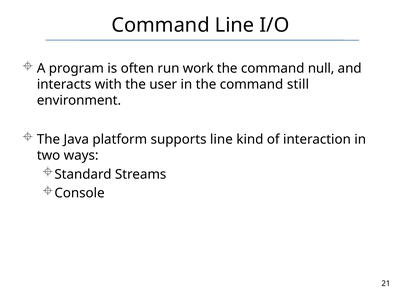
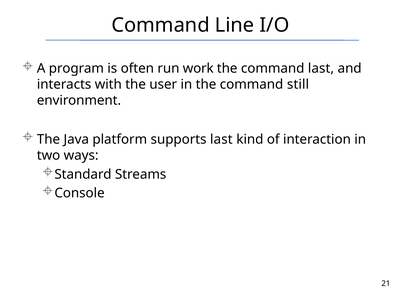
command null: null -> last (321, 68)
supports line: line -> last (221, 139)
